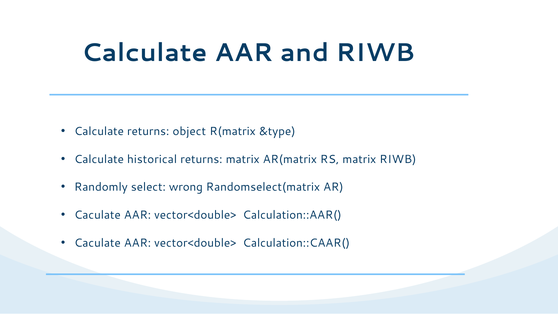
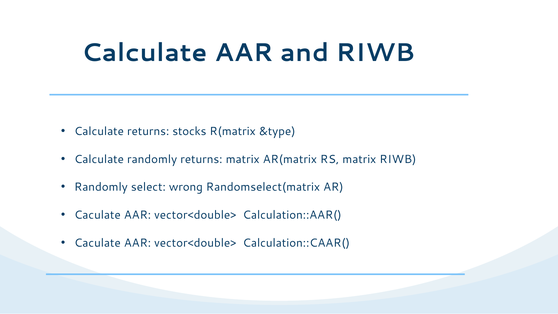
object: object -> stocks (189, 131)
Calculate historical: historical -> randomly (152, 159)
